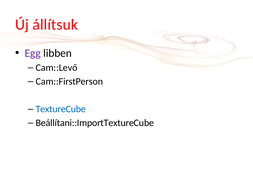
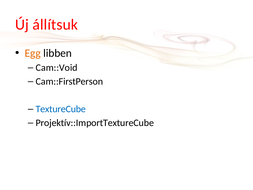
Egg colour: purple -> orange (33, 53)
Cam::Levő: Cam::Levő -> Cam::Void (57, 68)
Beállítani::ImportTextureCube: Beállítani::ImportTextureCube -> Projektív::ImportTextureCube (95, 123)
